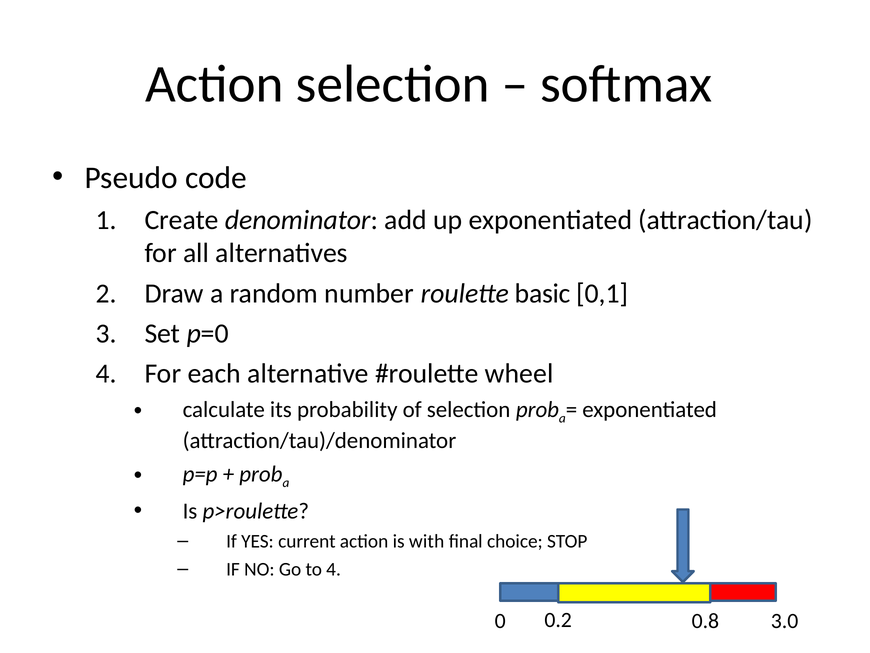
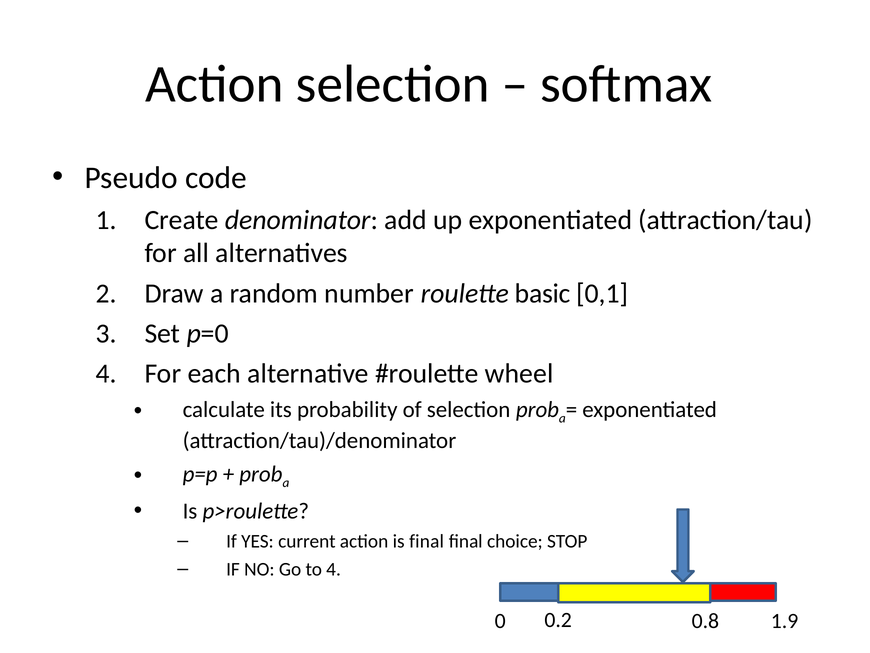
is with: with -> final (427, 541)
3.0: 3.0 -> 1.9 (785, 621)
